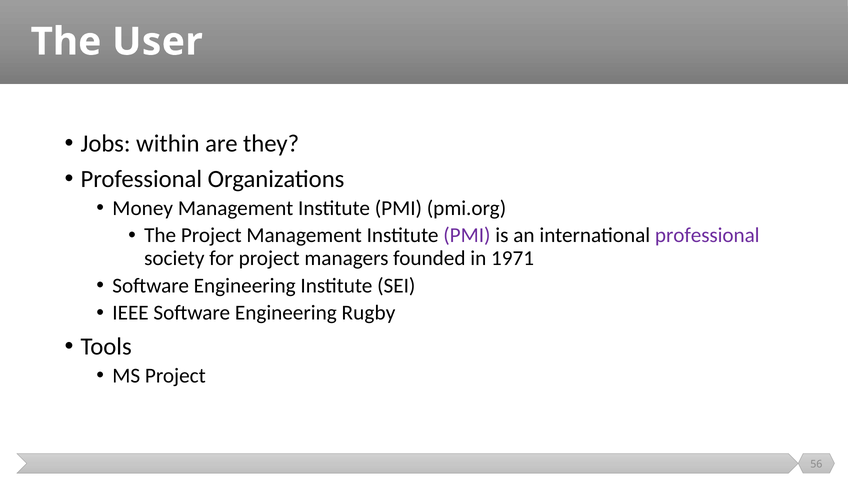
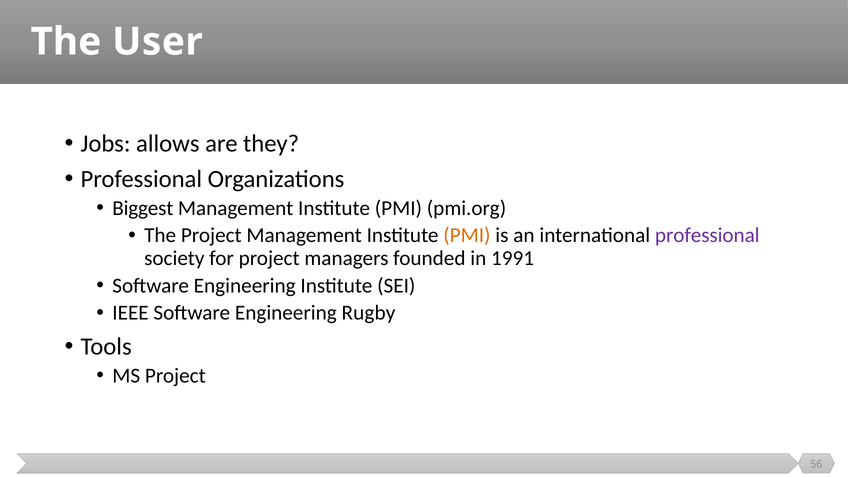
within: within -> allows (168, 143)
Money: Money -> Biggest (143, 208)
PMI colour: purple -> orange (467, 235)
1971: 1971 -> 1991 (513, 258)
